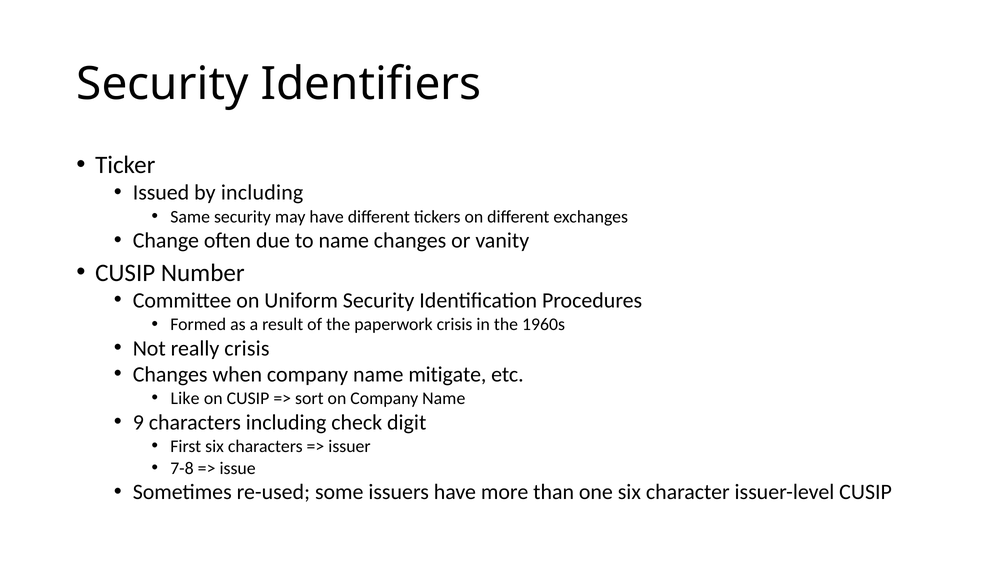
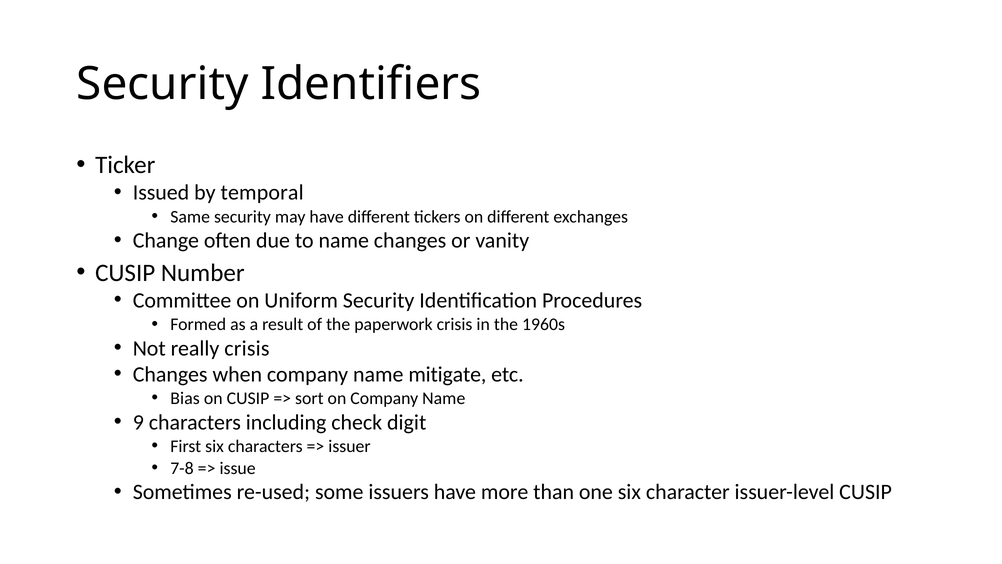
by including: including -> temporal (262, 193)
Like: Like -> Bias (185, 398)
